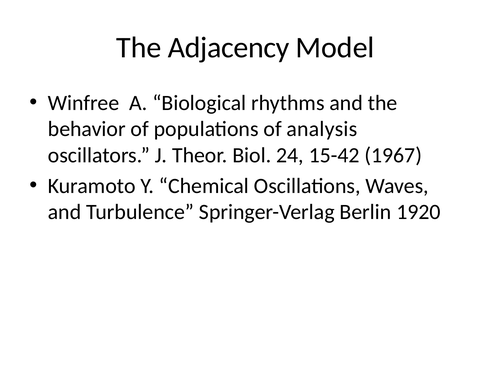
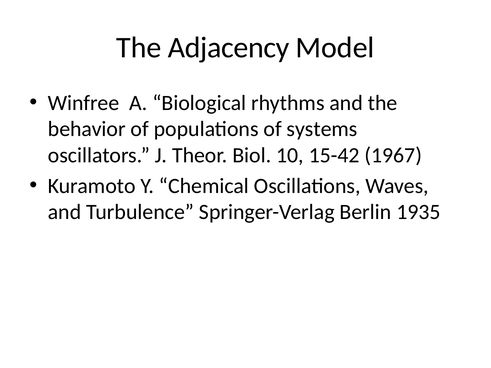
analysis: analysis -> systems (322, 129)
24: 24 -> 10 (290, 155)
1920: 1920 -> 1935 (418, 212)
